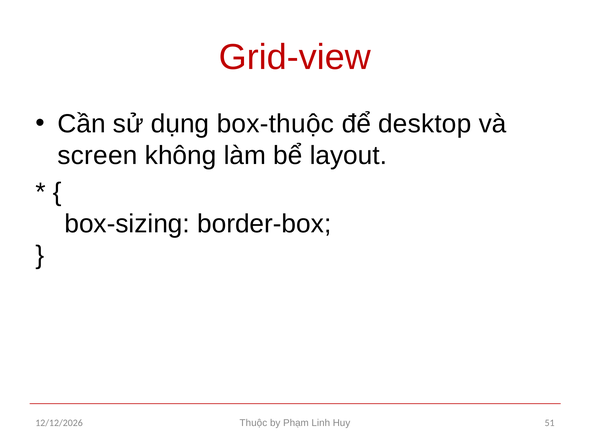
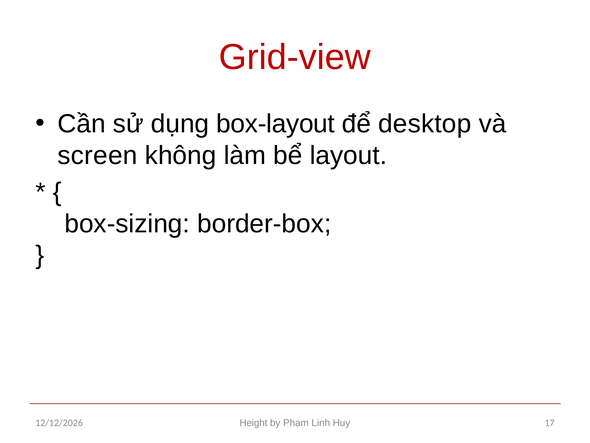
box-thuộc: box-thuộc -> box-layout (276, 124)
Thuộc: Thuộc -> Height (253, 423)
51: 51 -> 17 (550, 422)
